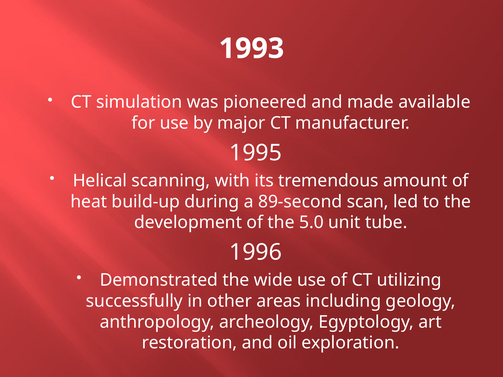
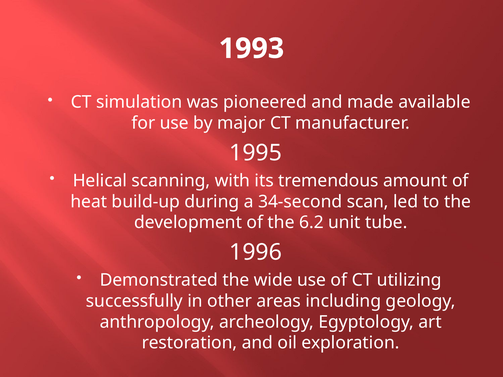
89-second: 89-second -> 34-second (300, 202)
5.0: 5.0 -> 6.2 (311, 223)
